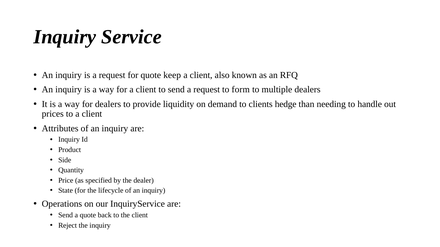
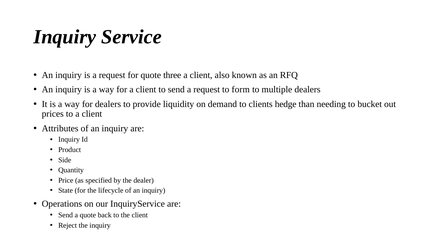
keep: keep -> three (172, 75)
handle: handle -> bucket (370, 104)
